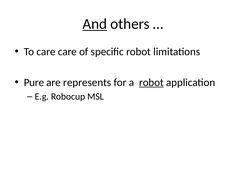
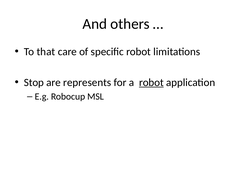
And underline: present -> none (95, 24)
To care: care -> that (46, 52)
Pure: Pure -> Stop (34, 82)
